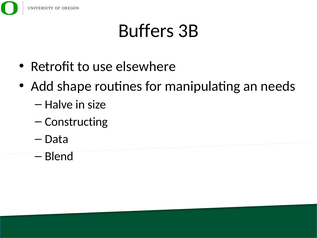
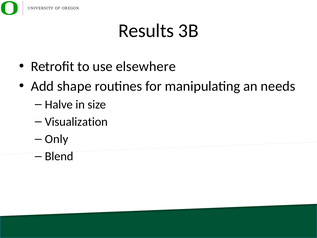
Buffers: Buffers -> Results (146, 31)
Constructing: Constructing -> Visualization (76, 122)
Data: Data -> Only (57, 139)
